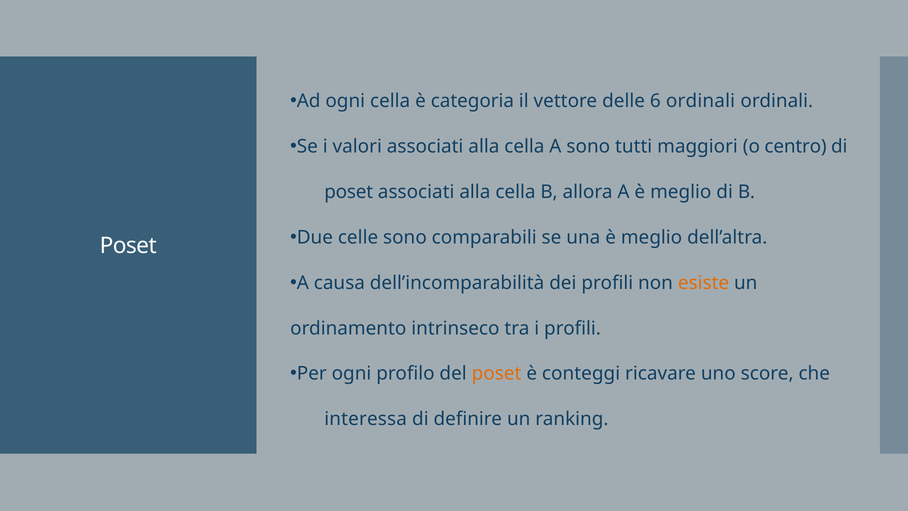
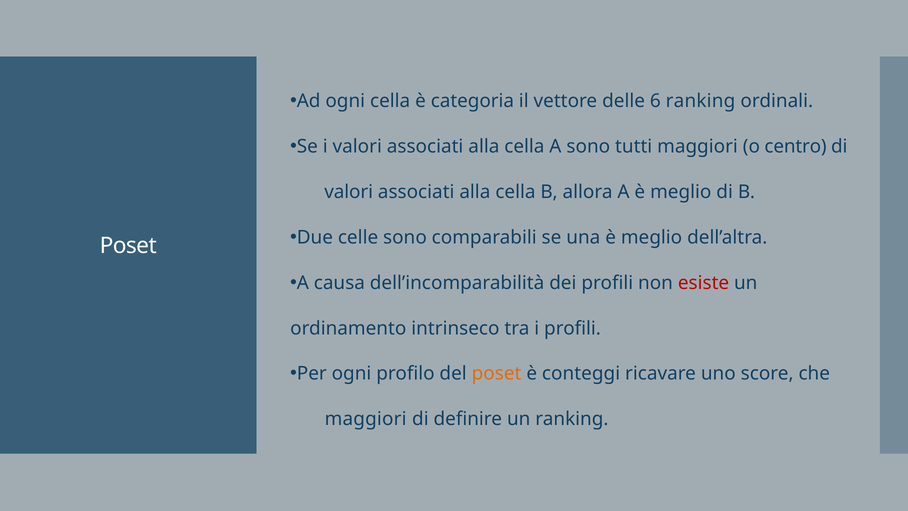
6 ordinali: ordinali -> ranking (700, 101)
poset: poset -> valori (349, 192)
esiste colour: orange -> red (704, 283)
interessa: interessa -> maggiori (366, 419)
